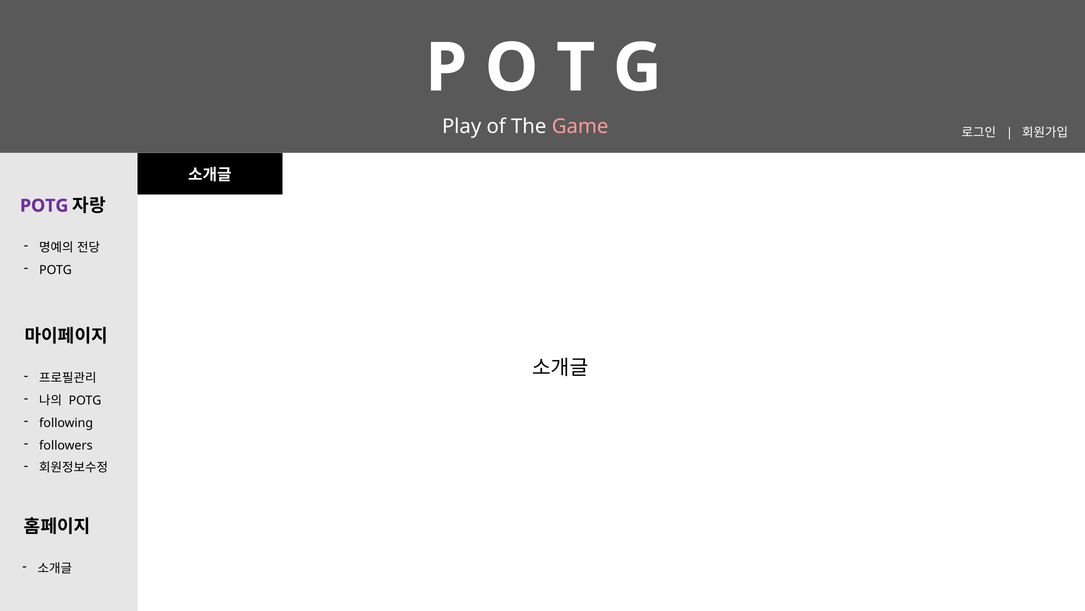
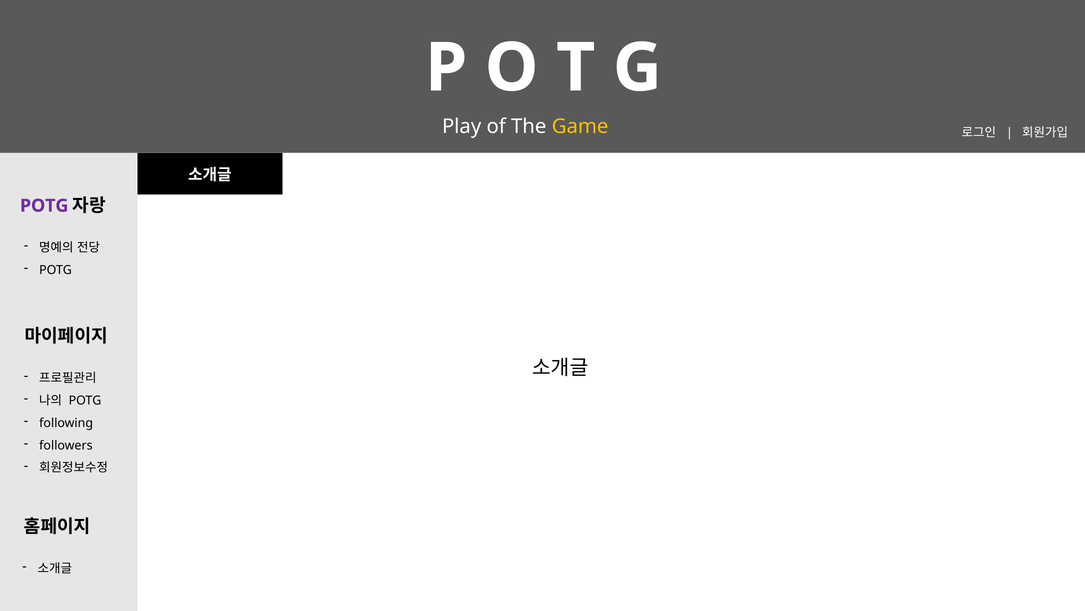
Game colour: pink -> yellow (580, 126)
